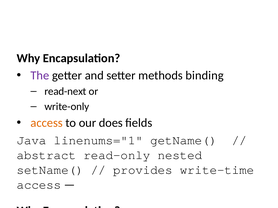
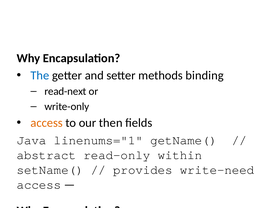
The colour: purple -> blue (40, 76)
does: does -> then (111, 123)
nested: nested -> within (180, 155)
write-time: write-time -> write-need (217, 170)
